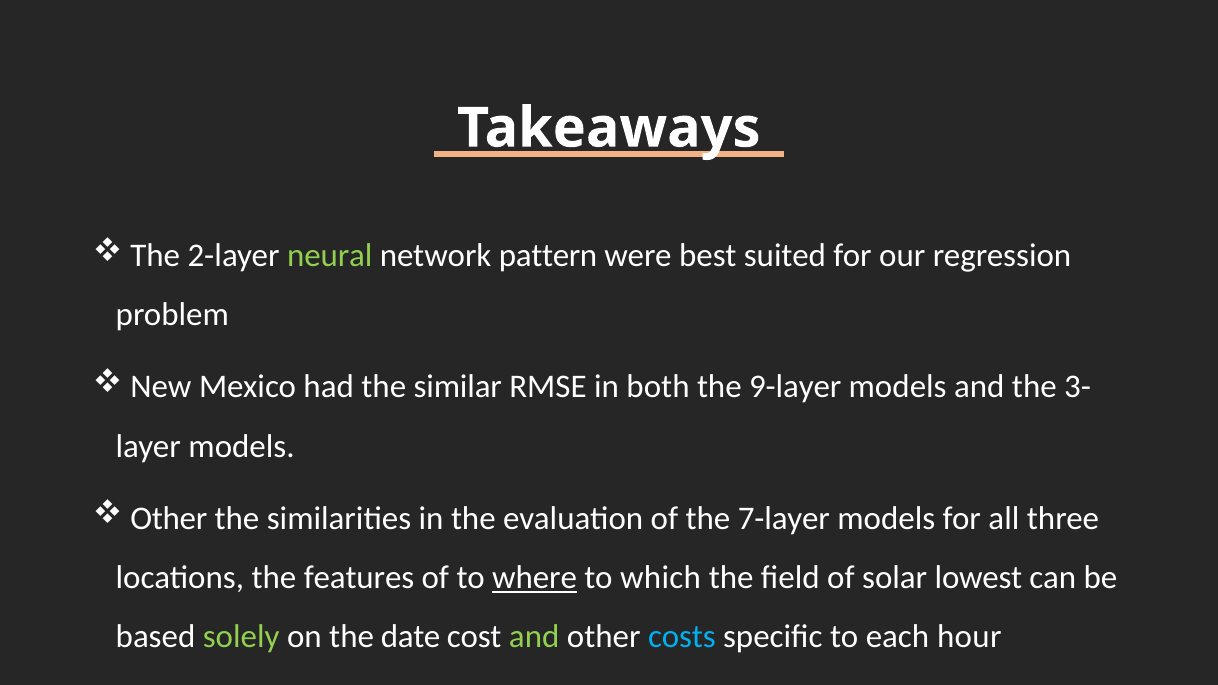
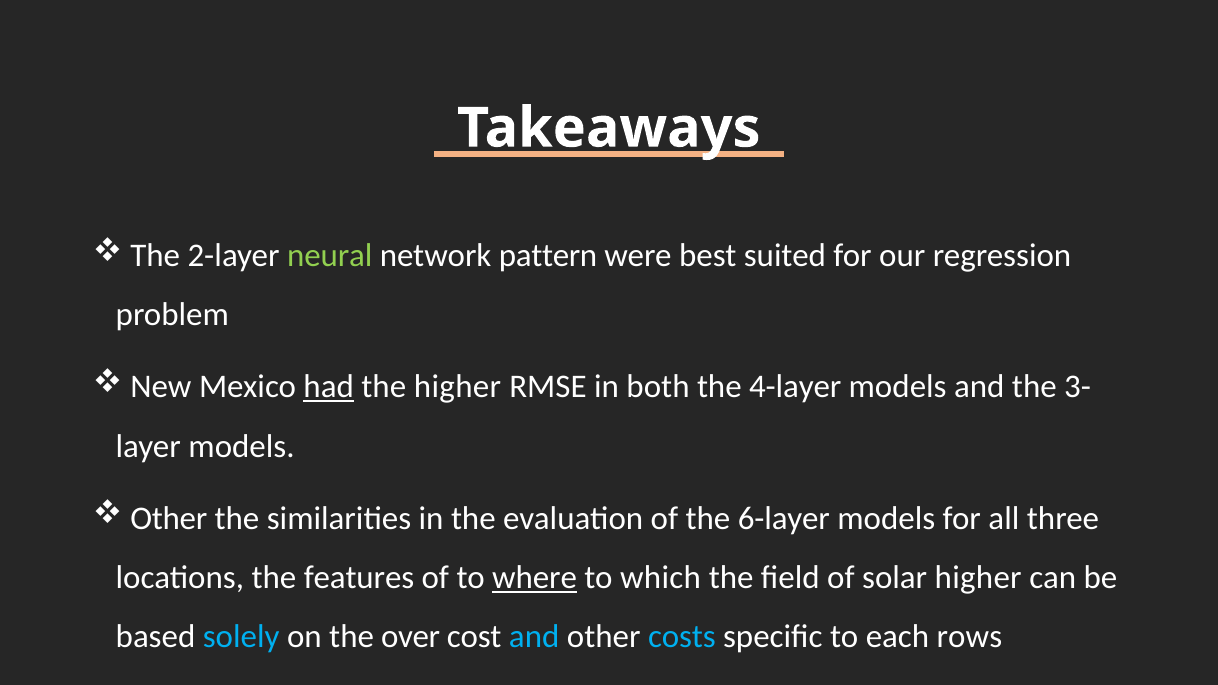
had underline: none -> present (329, 387)
the similar: similar -> higher (458, 387)
9-layer: 9-layer -> 4-layer (795, 387)
7-layer: 7-layer -> 6-layer (784, 518)
solar lowest: lowest -> higher (978, 578)
solely colour: light green -> light blue (241, 637)
date: date -> over (411, 637)
and colour: light green -> light blue (534, 637)
hour: hour -> rows (969, 637)
